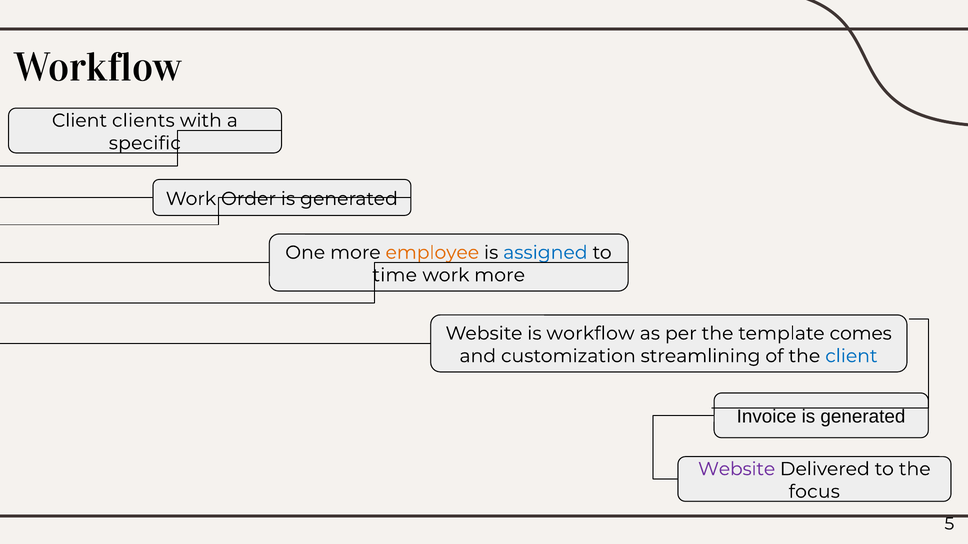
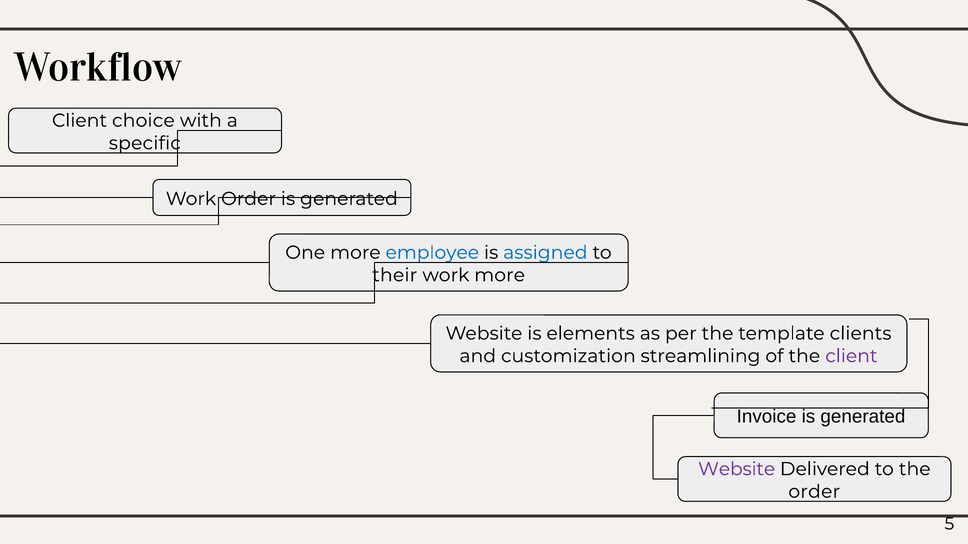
clients: clients -> choice (143, 121)
employee colour: orange -> blue (432, 253)
time: time -> their (395, 275)
is workflow: workflow -> elements (591, 334)
comes: comes -> clients (861, 334)
client colour: blue -> purple (851, 356)
focus: focus -> order (814, 492)
